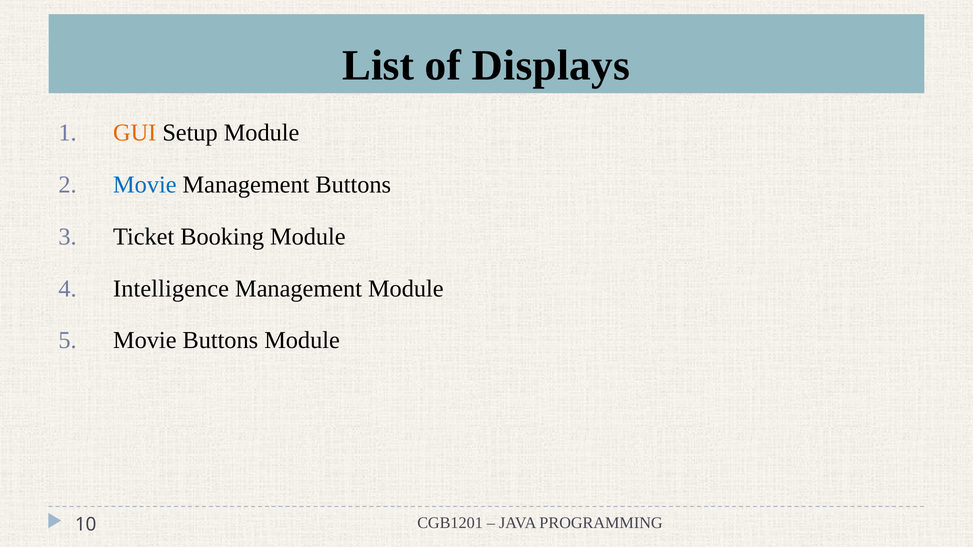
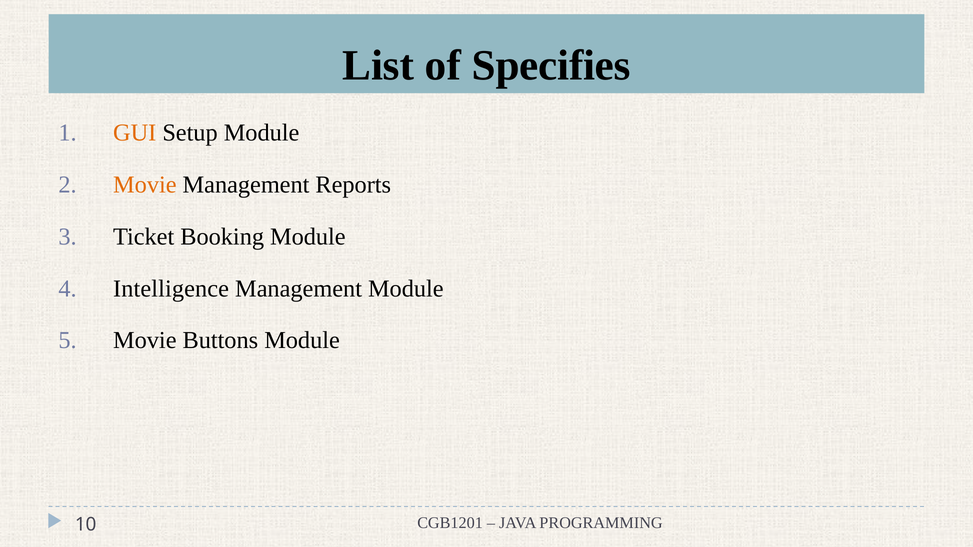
Displays: Displays -> Specifies (551, 65)
Movie colour: blue -> orange (145, 185)
Management Buttons: Buttons -> Reports (353, 185)
